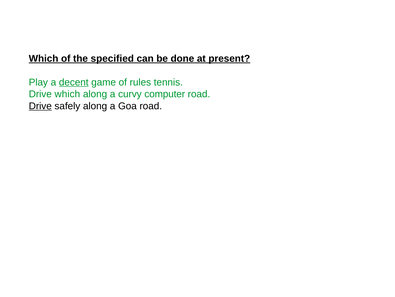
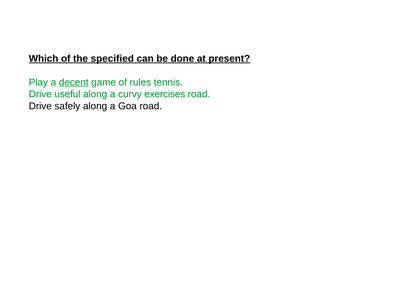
Drive which: which -> useful (67, 94)
computer: computer -> exercises (165, 94)
Drive underline: present -> none (40, 106)
